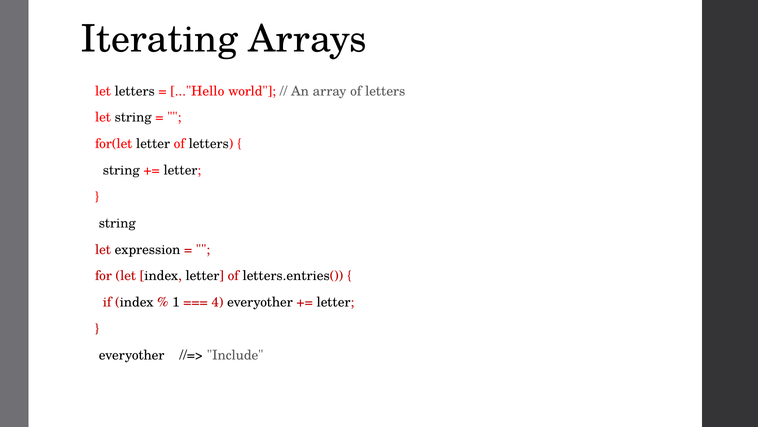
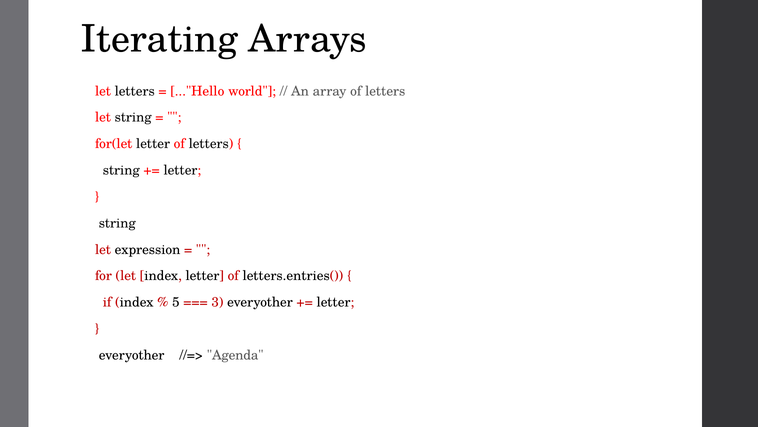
1: 1 -> 5 (176, 302)
4: 4 -> 3 (217, 302)
Include: Include -> Agenda (235, 355)
